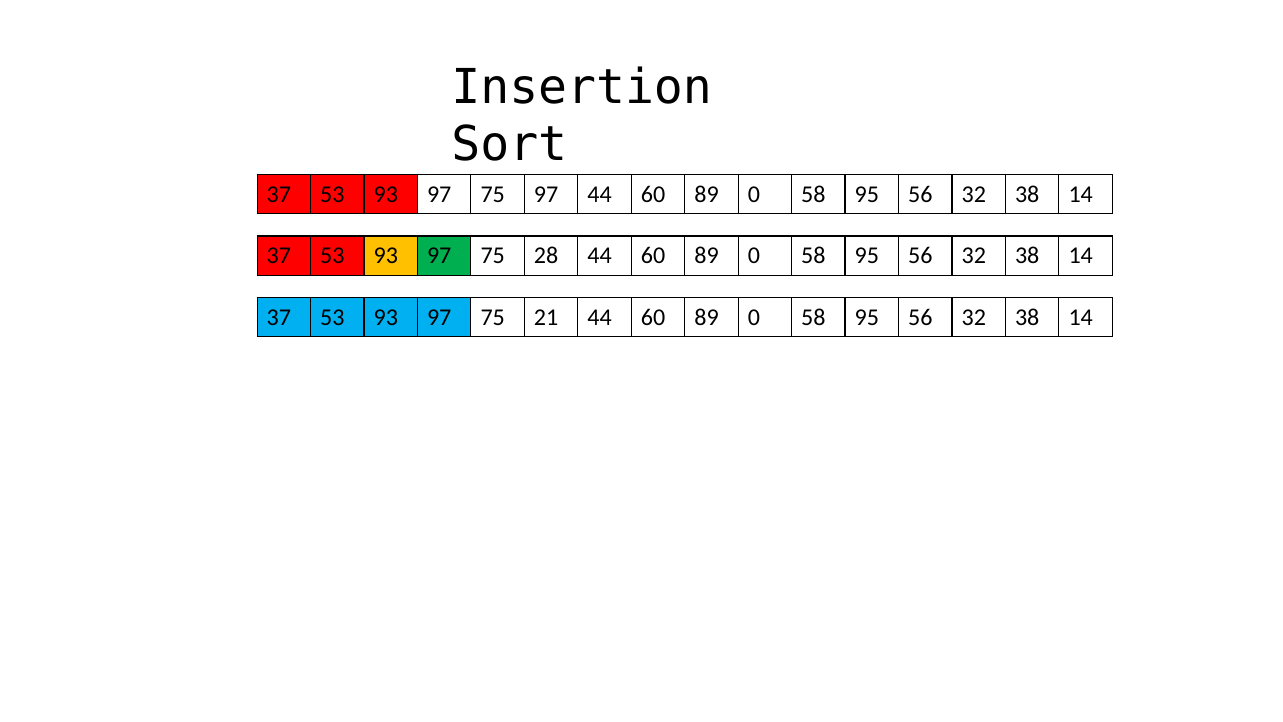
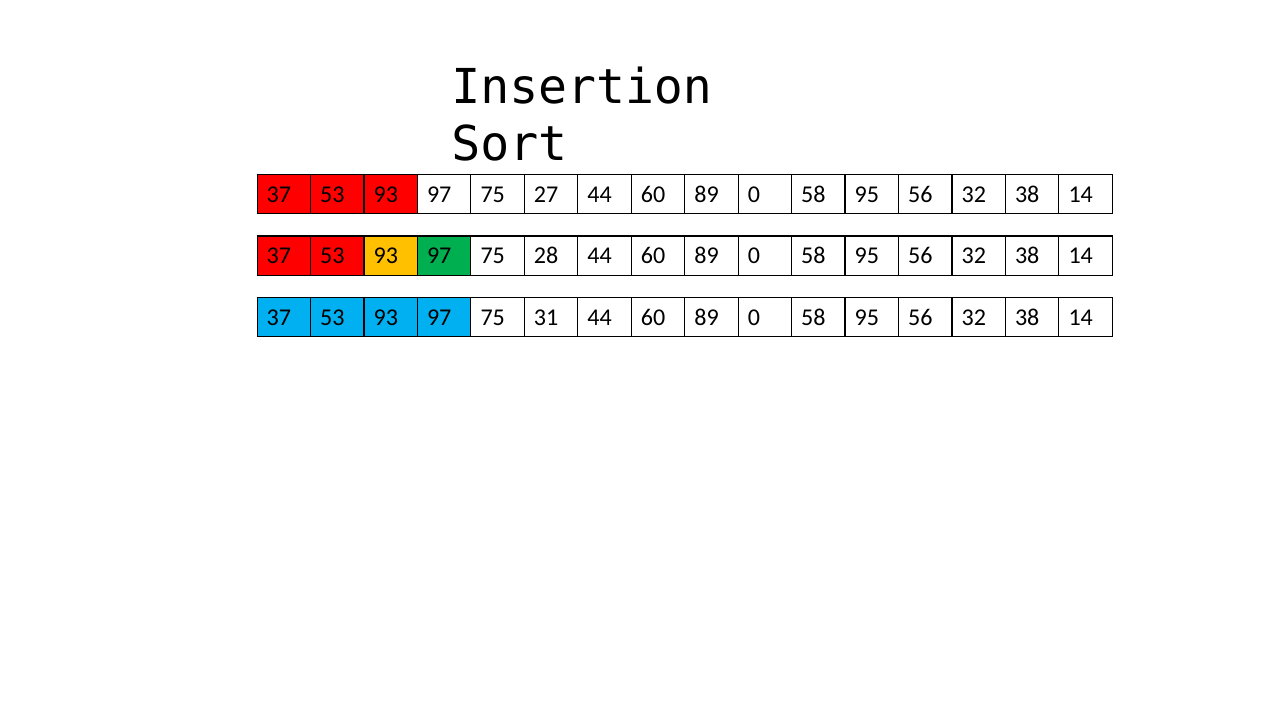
75 97: 97 -> 27 (546, 194)
21: 21 -> 31 (546, 317)
